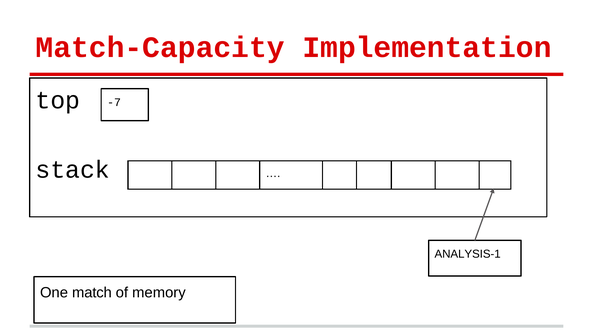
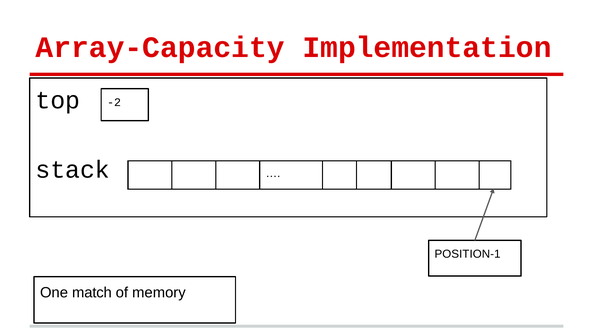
Match-Capacity: Match-Capacity -> Array-Capacity (160, 47)
-7: -7 -> -2 (114, 102)
ANALYSIS-1: ANALYSIS-1 -> POSITION-1 (468, 254)
